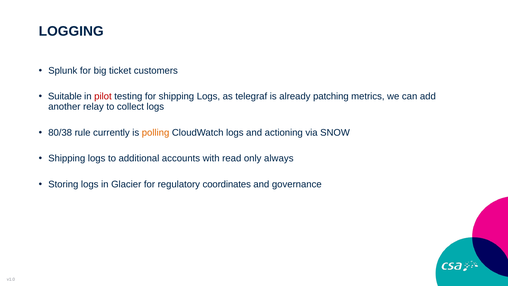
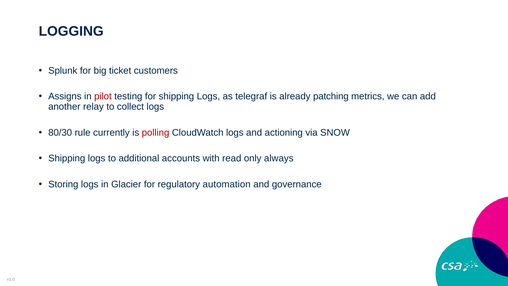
Suitable: Suitable -> Assigns (65, 96)
80/38: 80/38 -> 80/30 (60, 133)
polling colour: orange -> red (156, 133)
coordinates: coordinates -> automation (227, 184)
